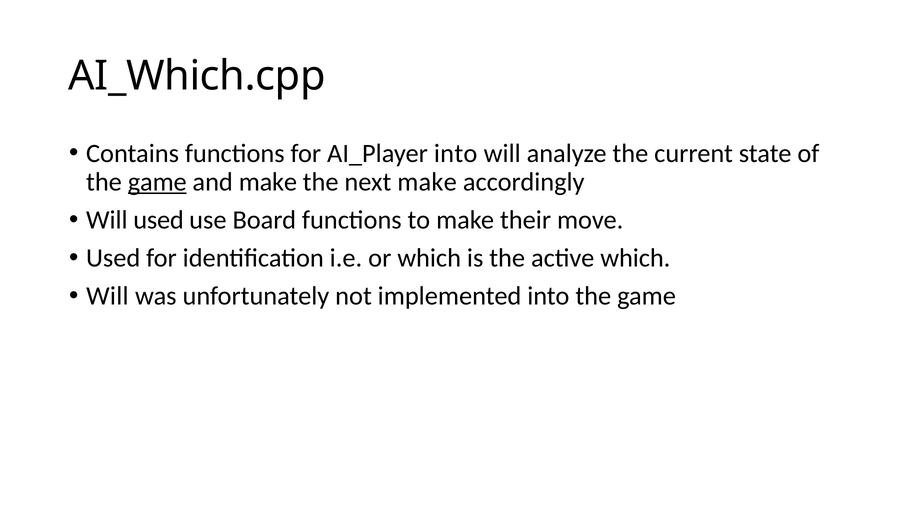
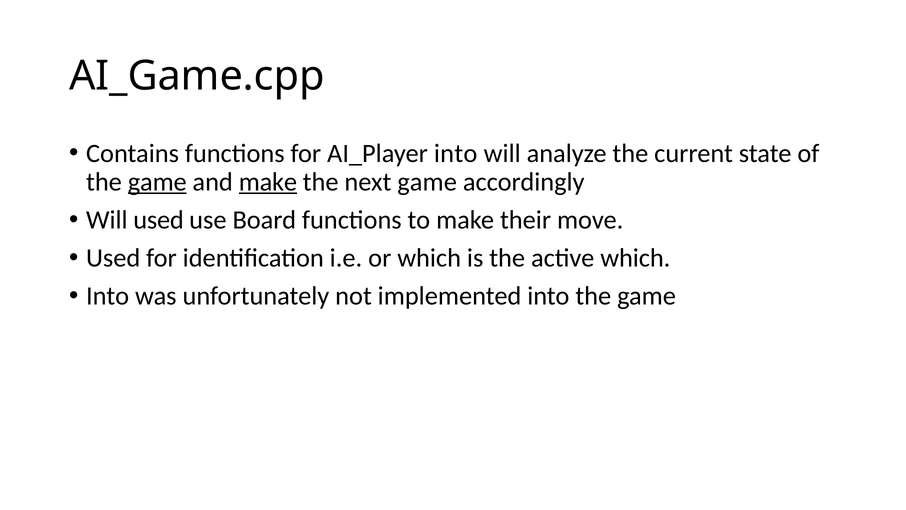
AI_Which.cpp: AI_Which.cpp -> AI_Game.cpp (197, 76)
make underline: none -> present (268, 182)
next make: make -> game (427, 182)
Will: Will -> Into (108, 296)
